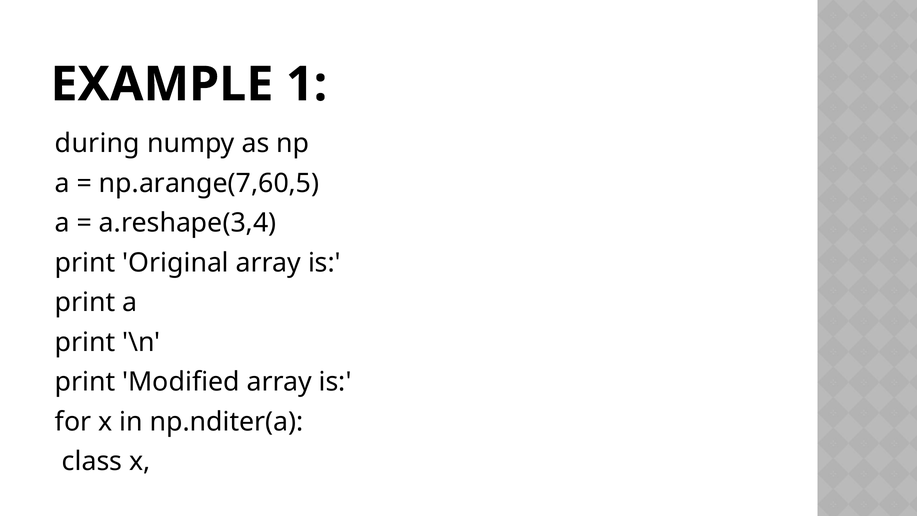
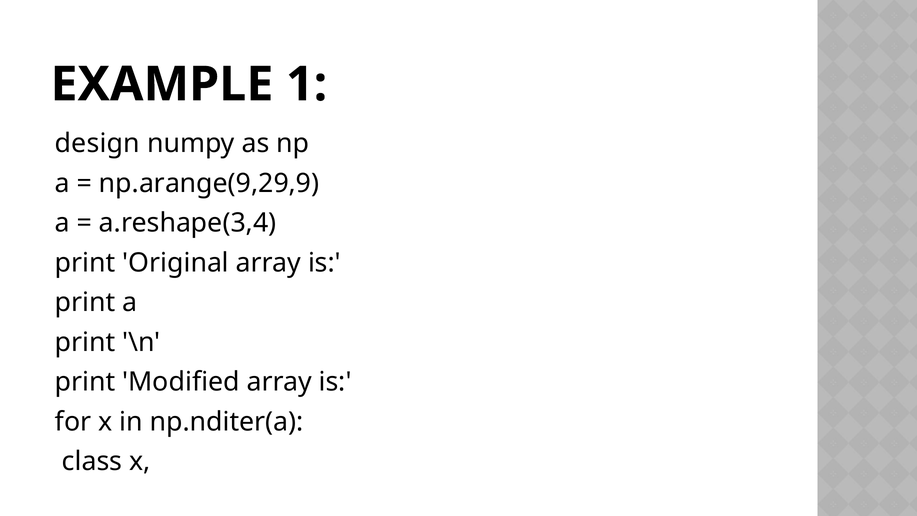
during: during -> design (97, 143)
np.arange(7,60,5: np.arange(7,60,5 -> np.arange(9,29,9 (209, 183)
